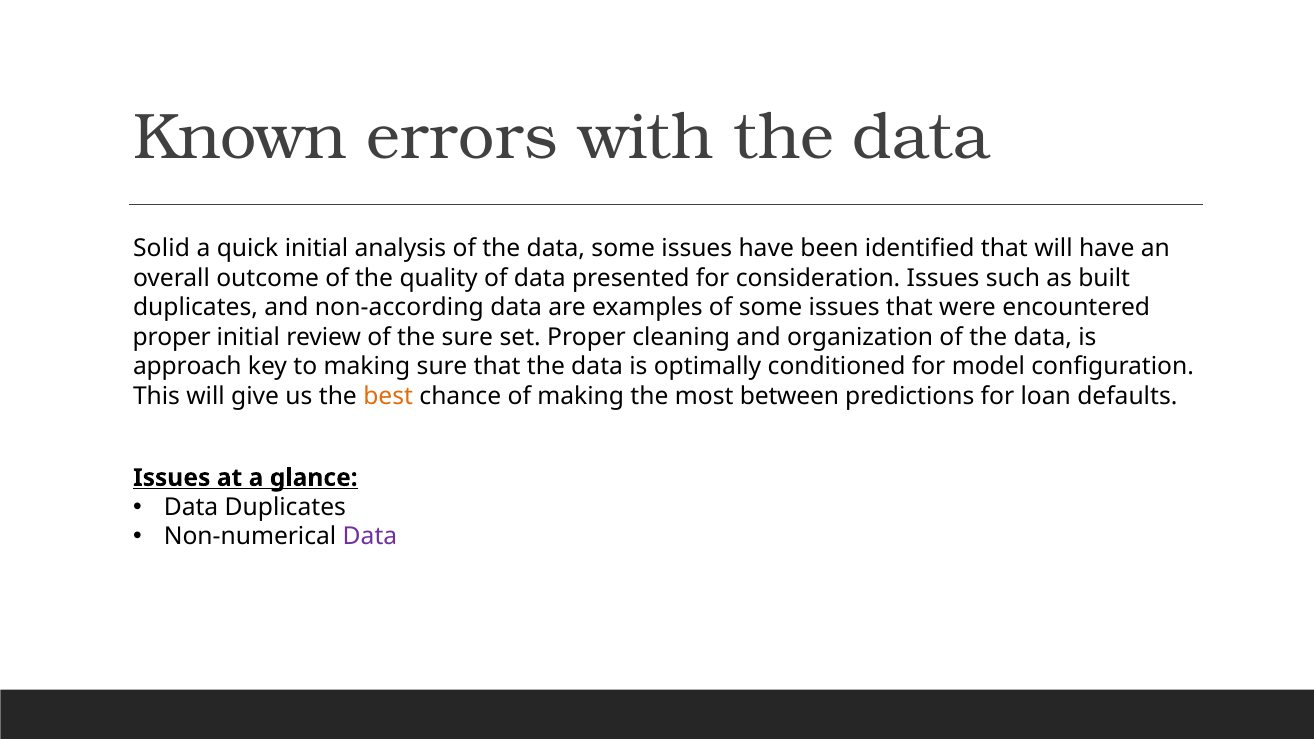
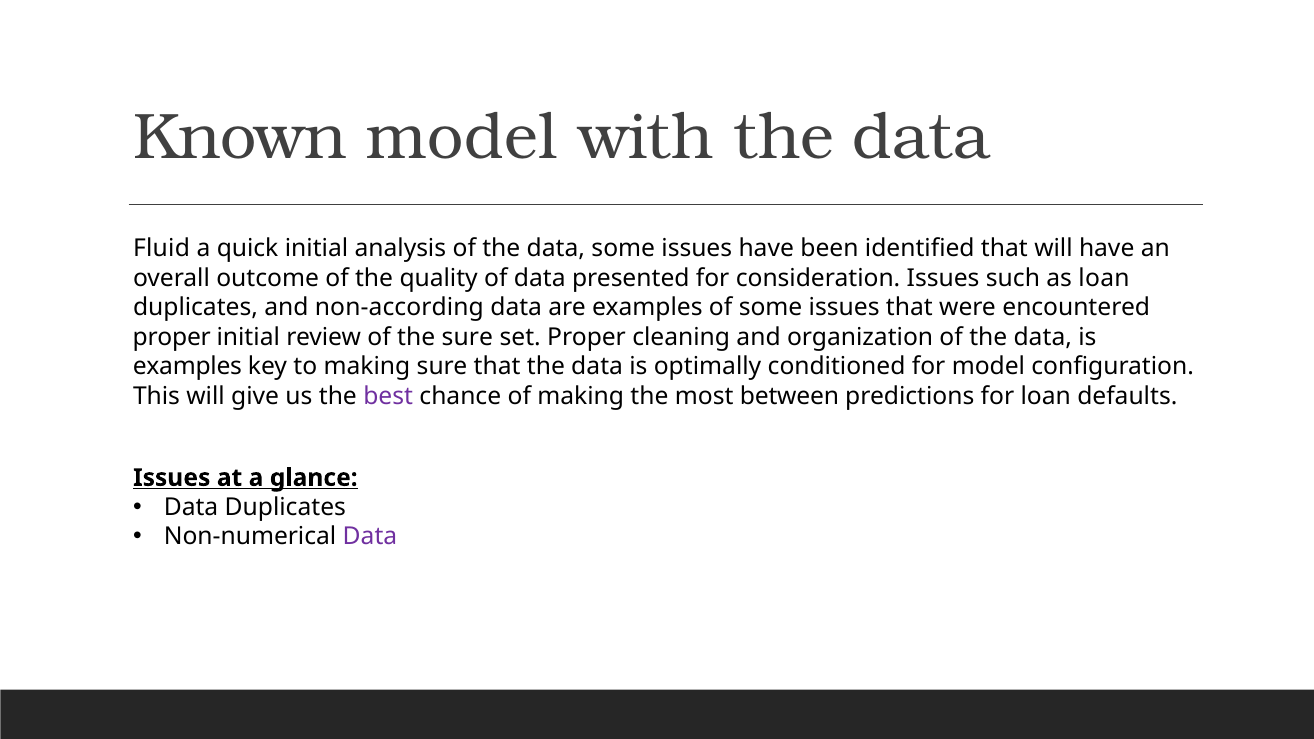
Known errors: errors -> model (462, 137)
Solid: Solid -> Fluid (161, 248)
as built: built -> loan (1104, 278)
approach: approach -> examples (187, 367)
best colour: orange -> purple (388, 396)
